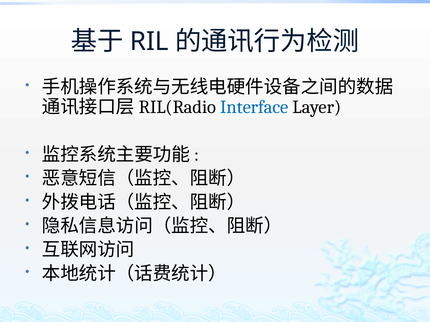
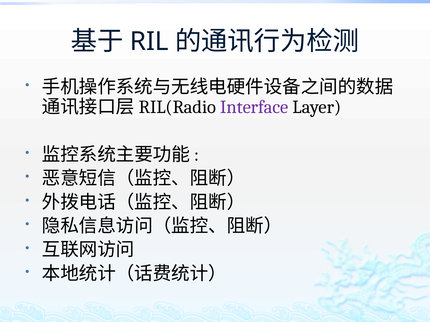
Interface colour: blue -> purple (254, 107)
